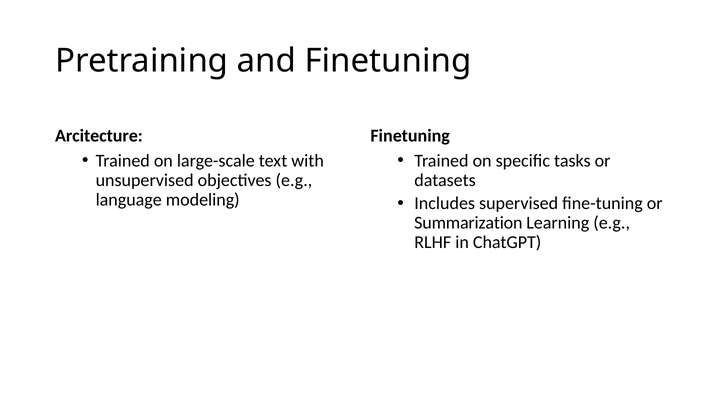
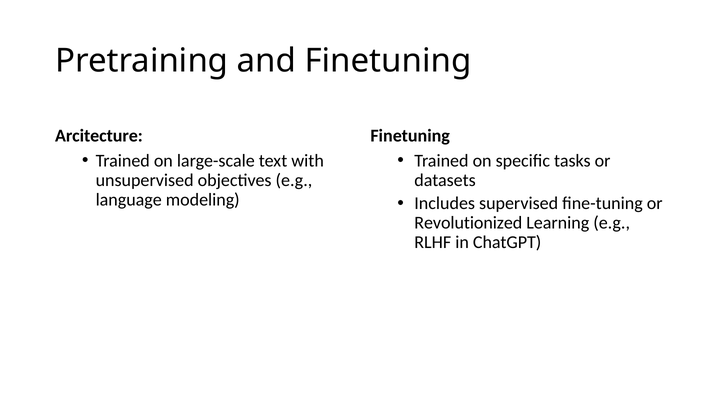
Summarization: Summarization -> Revolutionized (468, 223)
